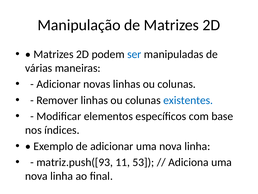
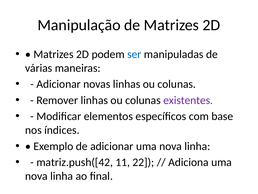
existentes colour: blue -> purple (188, 100)
matriz.push([93: matriz.push([93 -> matriz.push([42 (75, 162)
53: 53 -> 22 (143, 162)
